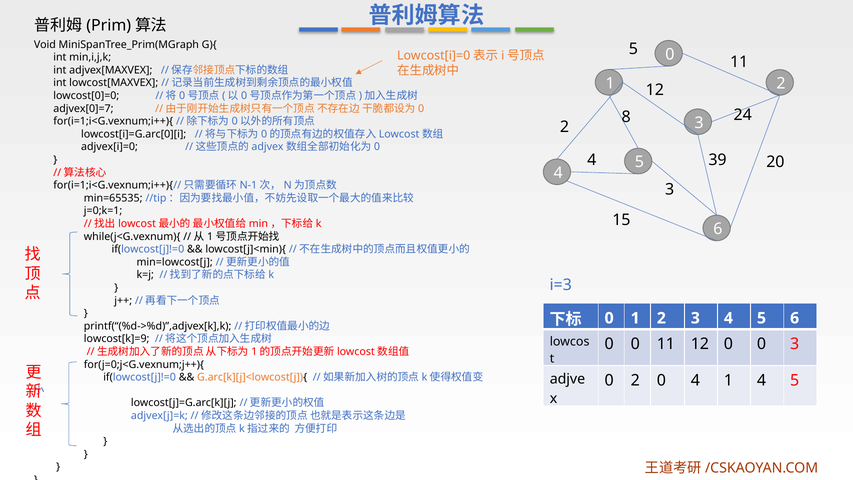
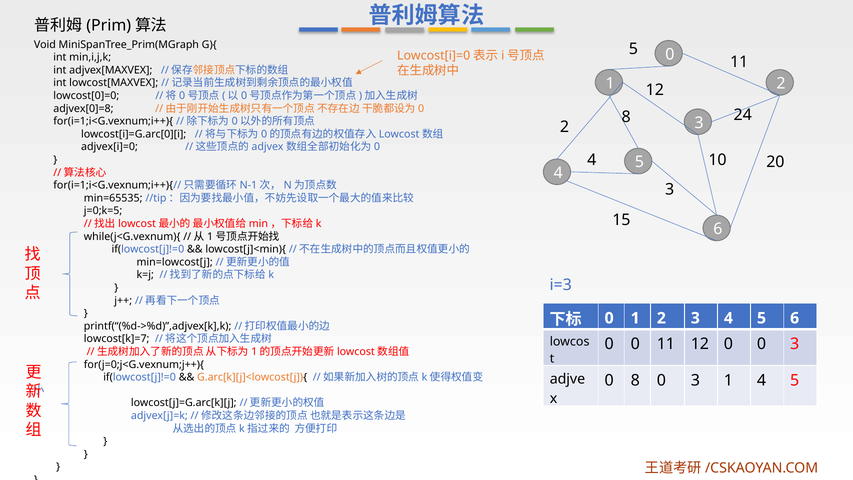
adjvex[0]=7: adjvex[0]=7 -> adjvex[0]=8 (83, 108)
39: 39 -> 10 (718, 160)
j=0;k=1: j=0;k=1 -> j=0;k=5 (103, 211)
lowcost[k]=9: lowcost[k]=9 -> lowcost[k]=7 (117, 339)
0 2: 2 -> 8 (635, 380)
4: 4 -> 3 (695, 380)
